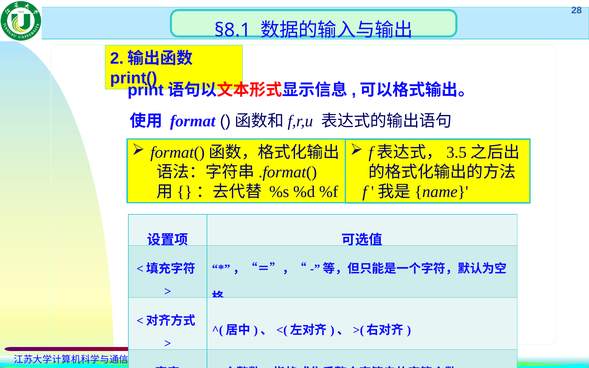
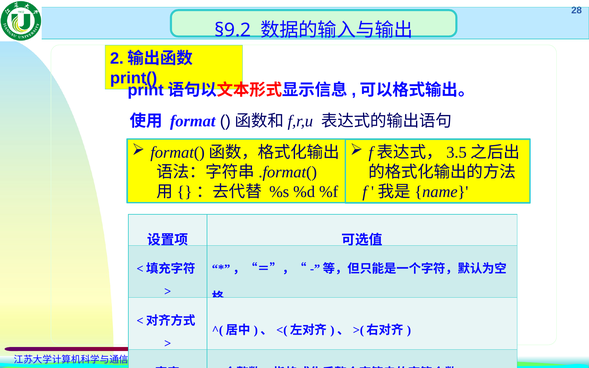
§8.1: §8.1 -> §9.2 (233, 30)
